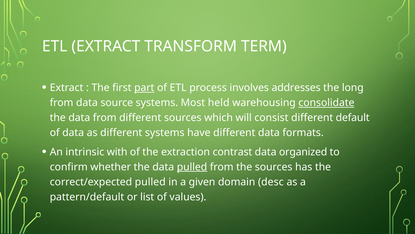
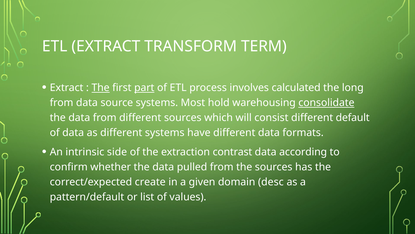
The underline: none -> present (101, 88)
addresses: addresses -> calculated (296, 88)
held: held -> hold (219, 103)
with: with -> side (117, 152)
organized: organized -> according (303, 152)
pulled underline: present -> none (192, 167)
correct/expected pulled: pulled -> create (150, 182)
